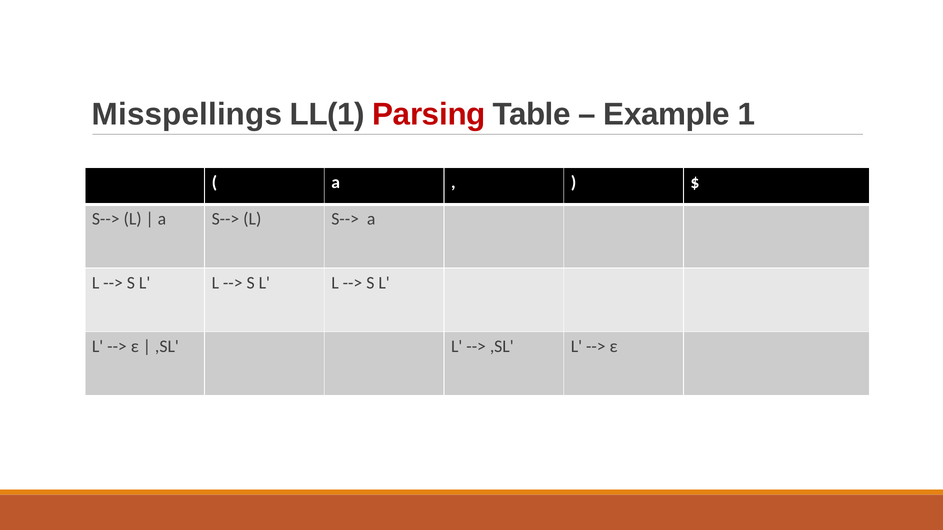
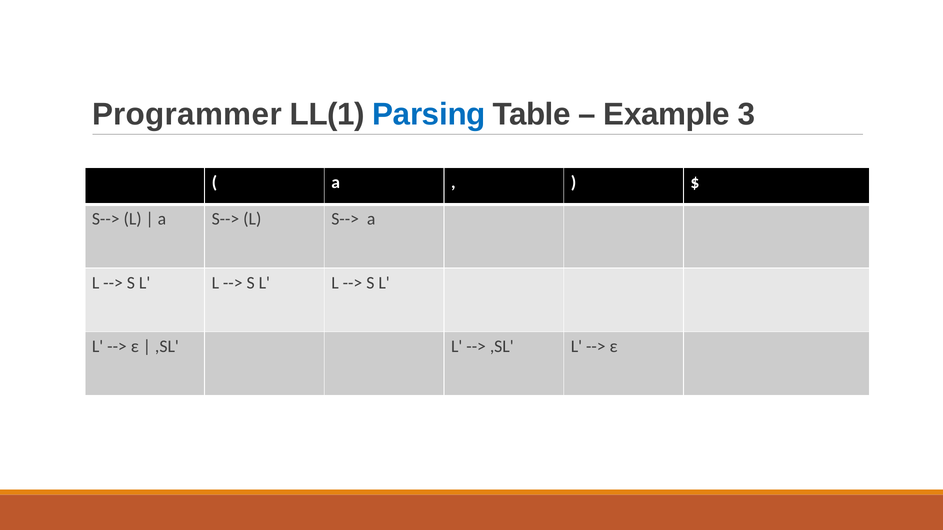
Misspellings: Misspellings -> Programmer (187, 114)
Parsing colour: red -> blue (429, 114)
1: 1 -> 3 (746, 114)
